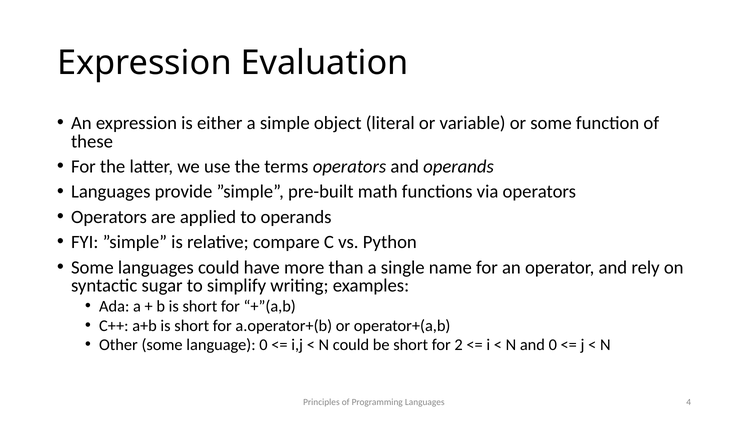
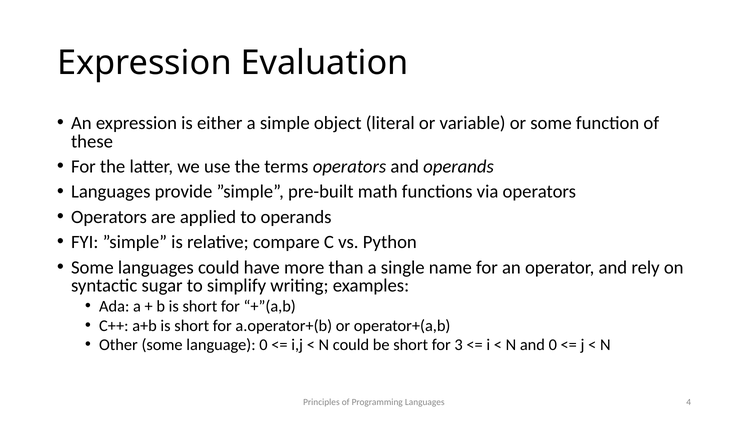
2: 2 -> 3 (459, 345)
